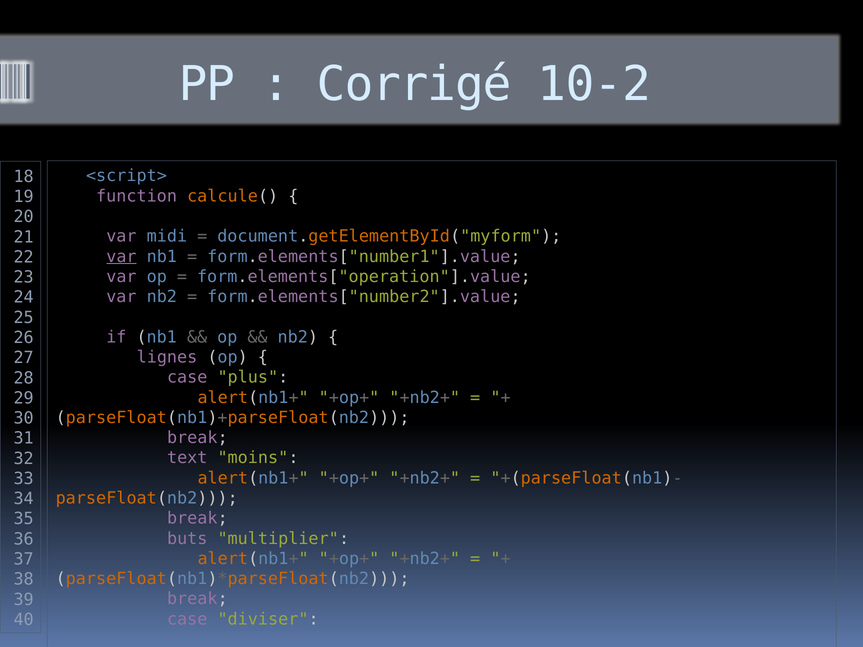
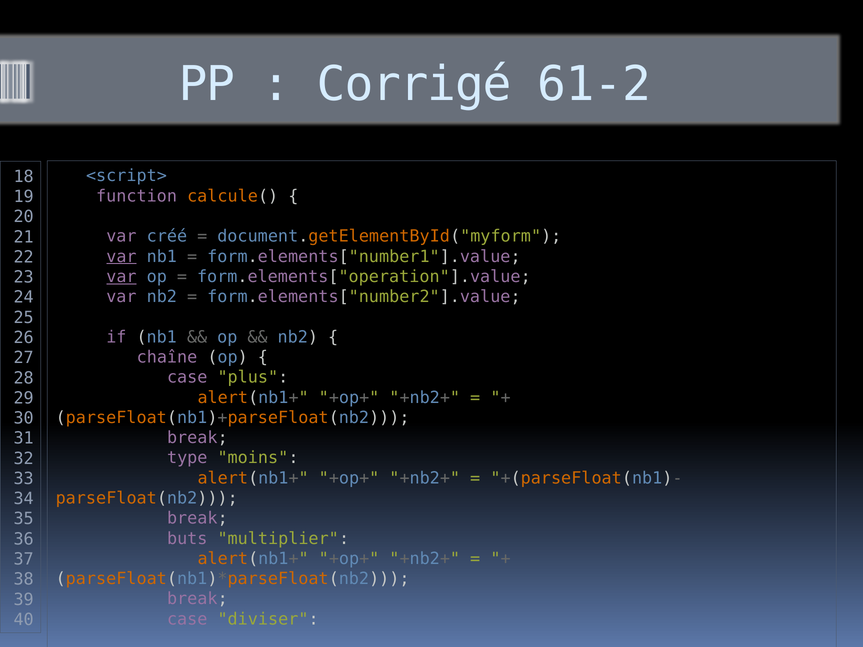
10-2: 10-2 -> 61-2 (594, 85)
midi: midi -> créé (167, 236)
var underline: none -> present (121, 277)
lignes: lignes -> chaîne (167, 357)
text: text -> type (187, 458)
